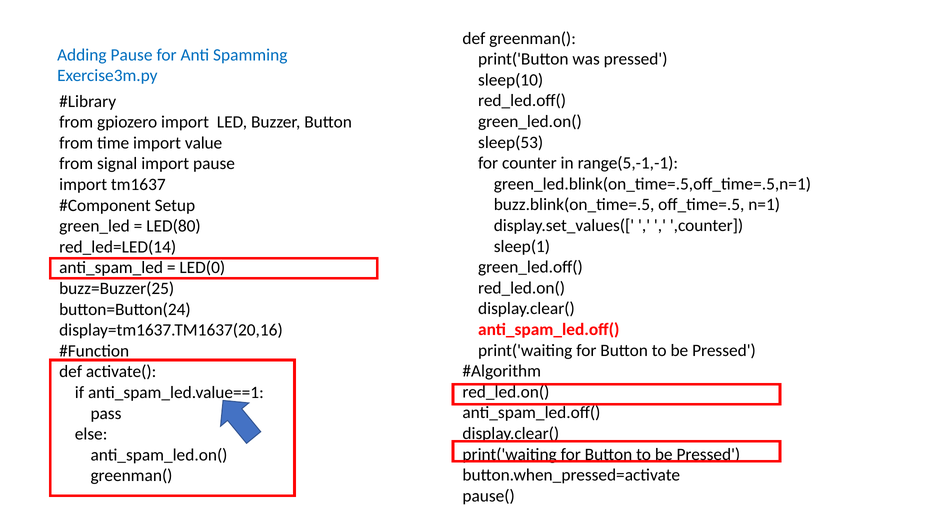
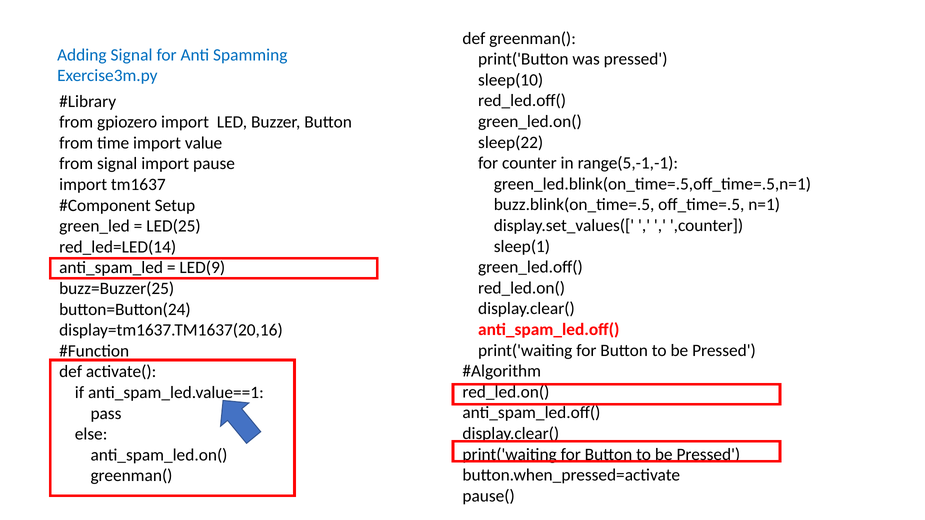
Adding Pause: Pause -> Signal (132, 55)
sleep(53: sleep(53 -> sleep(22 (511, 142)
LED(80: LED(80 -> LED(25 (174, 226)
LED(0: LED(0 -> LED(9 (202, 268)
